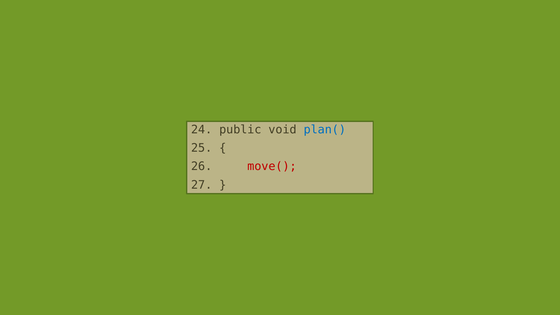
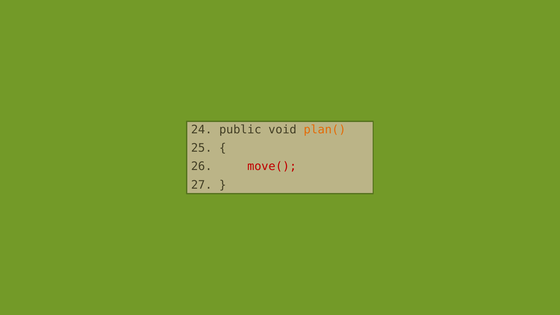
plan( colour: blue -> orange (325, 130)
